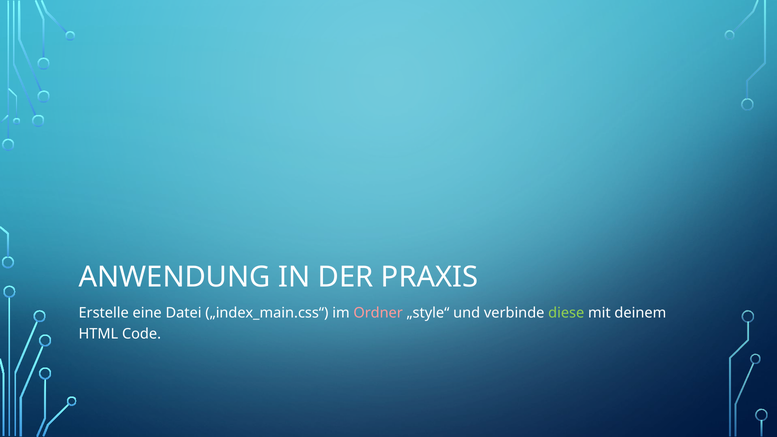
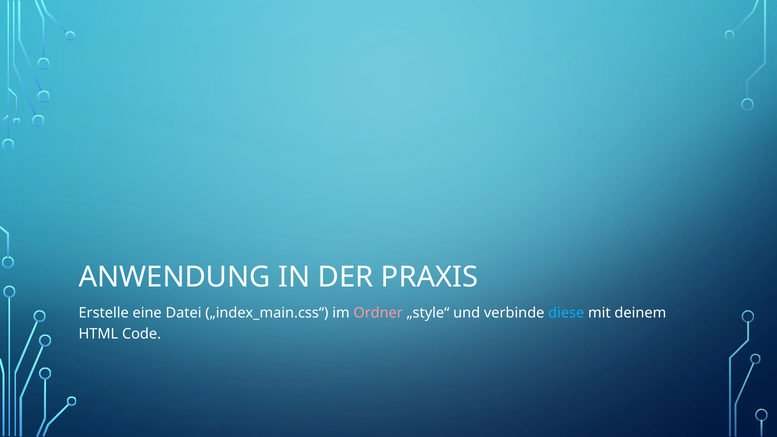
diese colour: light green -> light blue (566, 313)
